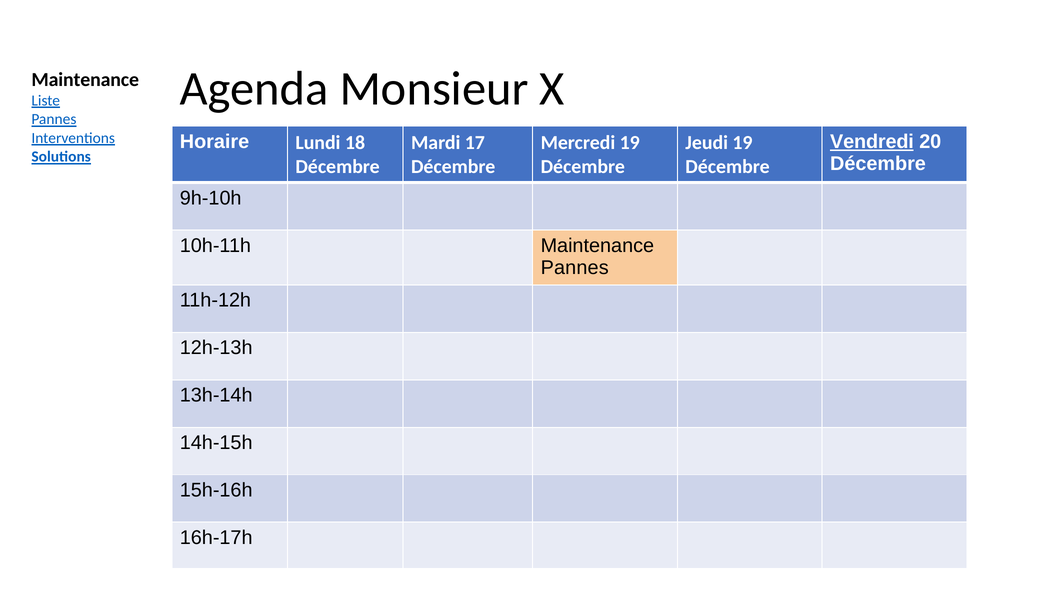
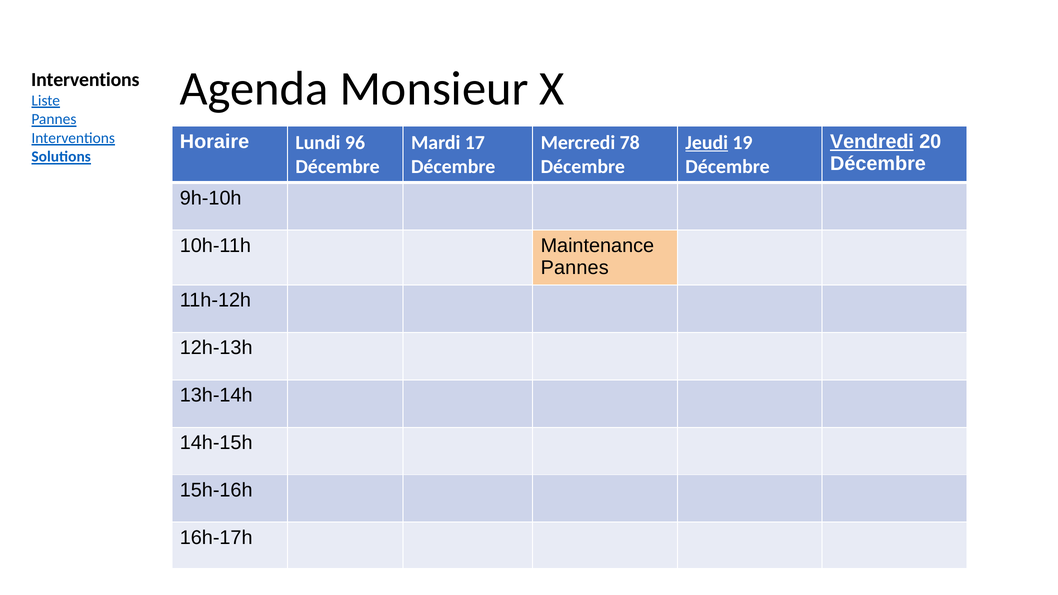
Maintenance: Maintenance -> Interventions (85, 80)
18: 18 -> 96 (355, 143)
Mercredi 19: 19 -> 78 (630, 143)
Jeudi underline: none -> present (707, 143)
